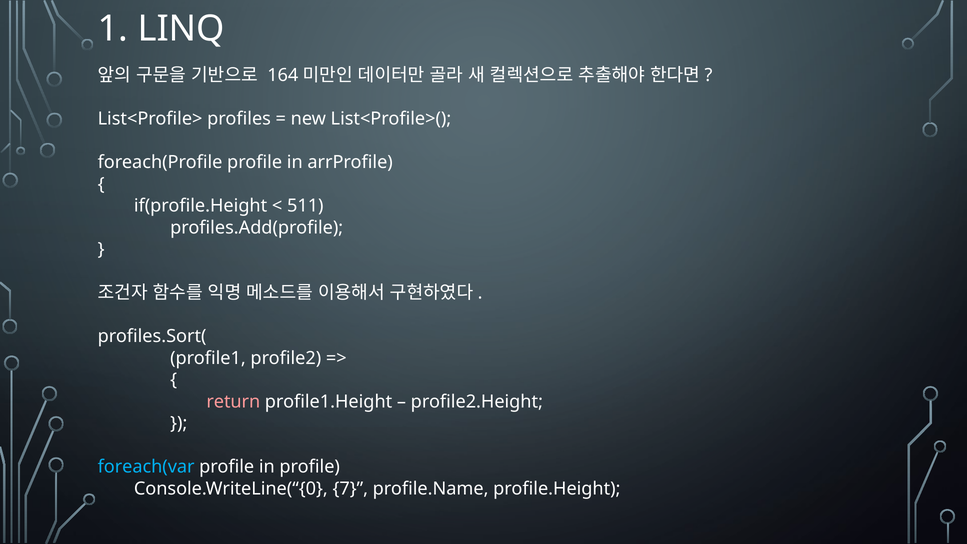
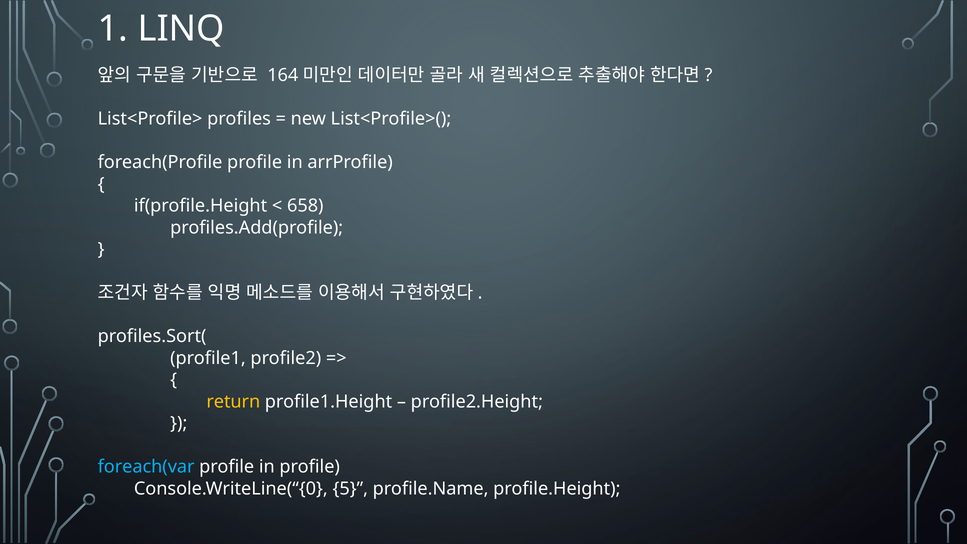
511: 511 -> 658 (305, 206)
return colour: pink -> yellow (233, 402)
7: 7 -> 5 (350, 489)
